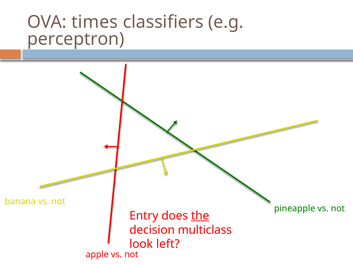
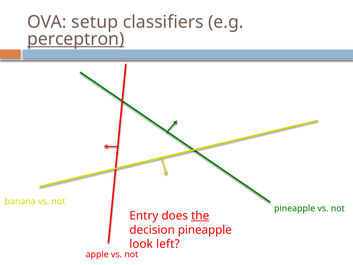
times: times -> setup (95, 22)
perceptron underline: none -> present (76, 39)
decision multiclass: multiclass -> pineapple (205, 230)
